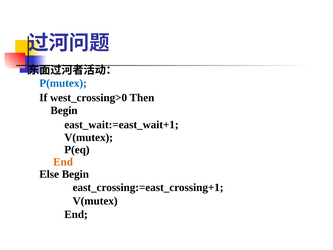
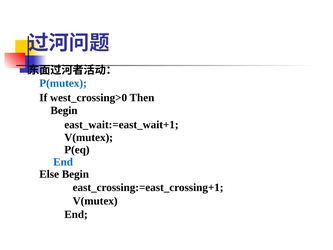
End colour: orange -> blue (63, 162)
